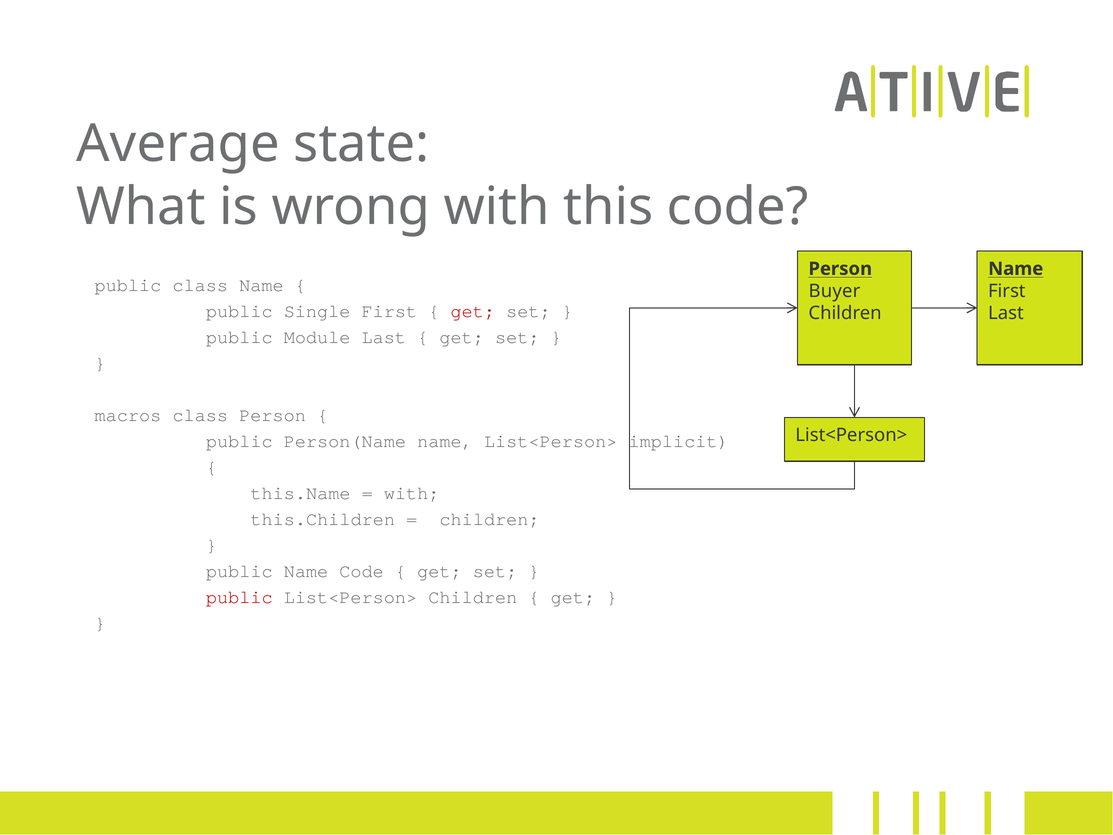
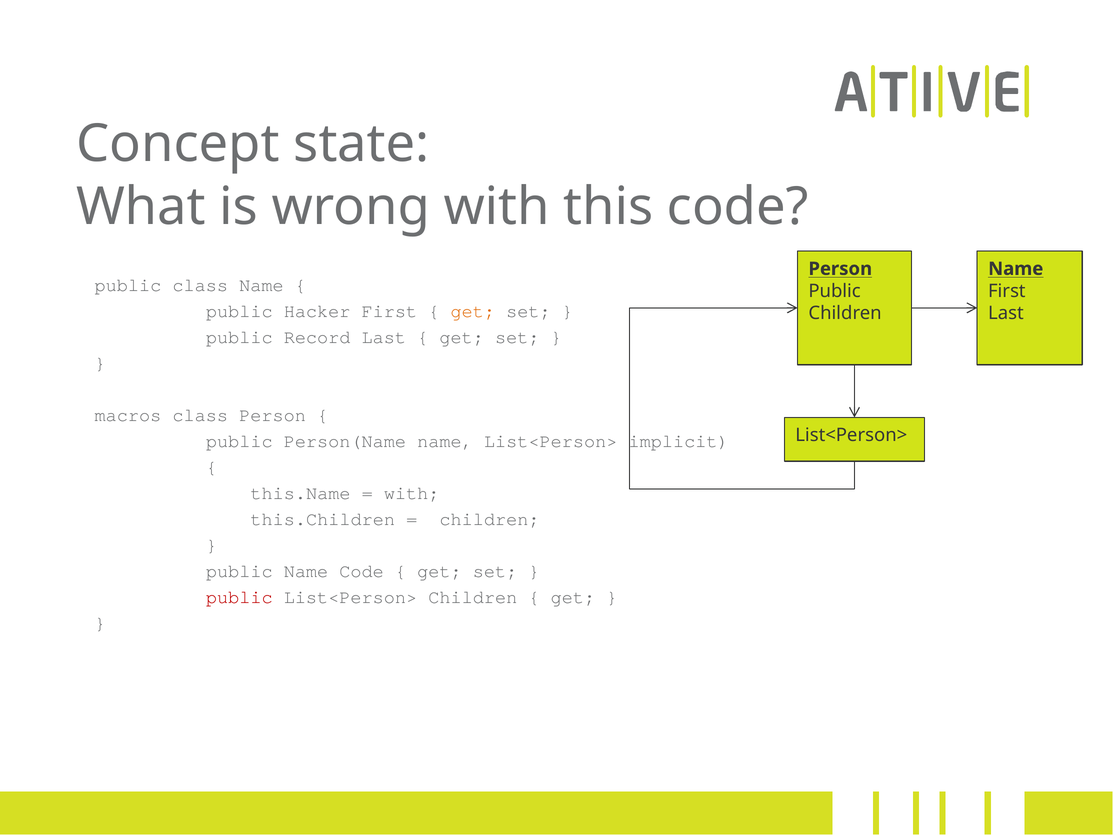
Average: Average -> Concept (178, 144)
Buyer: Buyer -> Public (835, 291)
Single: Single -> Hacker (317, 311)
get colour: red -> orange (473, 311)
Module: Module -> Record (317, 337)
